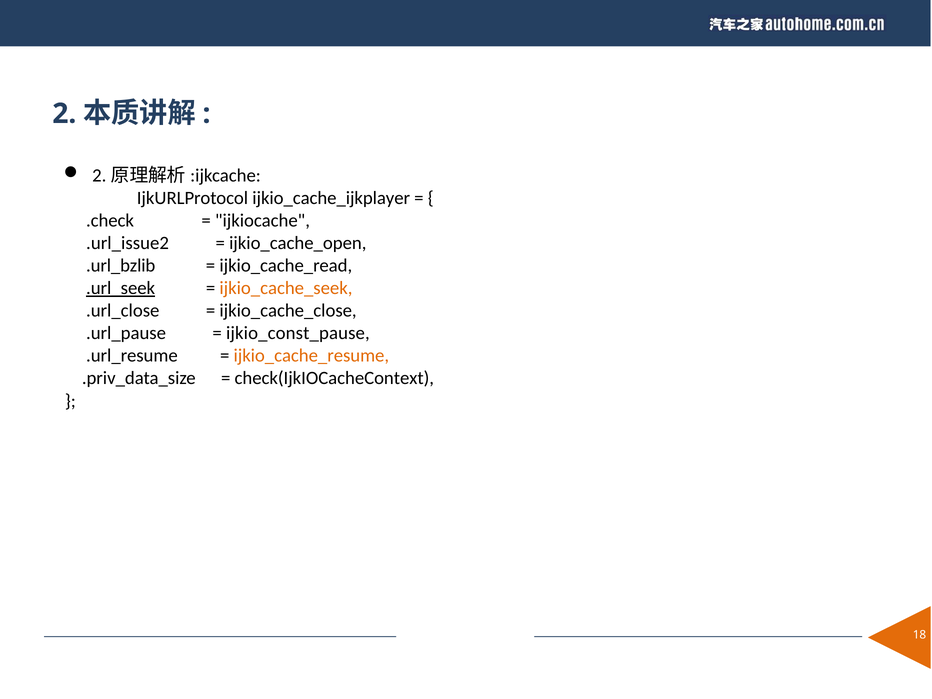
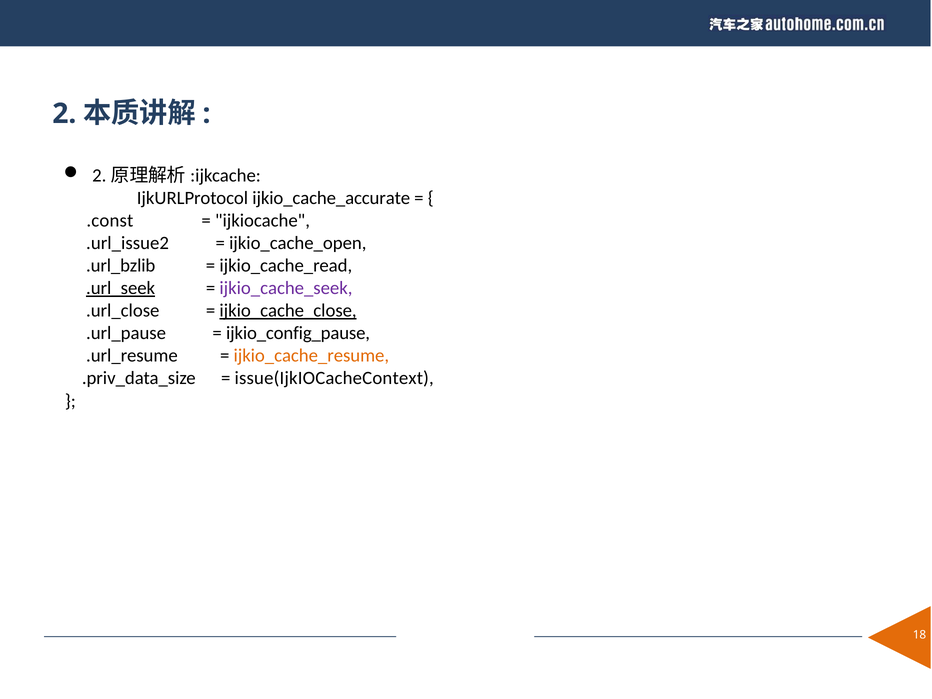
ijkio_cache_ijkplayer: ijkio_cache_ijkplayer -> ijkio_cache_accurate (331, 198)
.check: .check -> .const (110, 220)
ijkio_cache_seek colour: orange -> purple (286, 288)
ijkio_cache_close underline: none -> present (288, 311)
ijkio_const_pause: ijkio_const_pause -> ijkio_config_pause (298, 333)
check(IjkIOCacheContext: check(IjkIOCacheContext -> issue(IjkIOCacheContext (334, 378)
